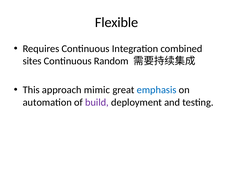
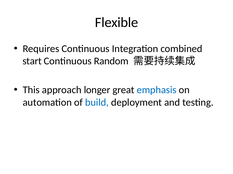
sites: sites -> start (32, 61)
mimic: mimic -> longer (97, 90)
build colour: purple -> blue (97, 103)
